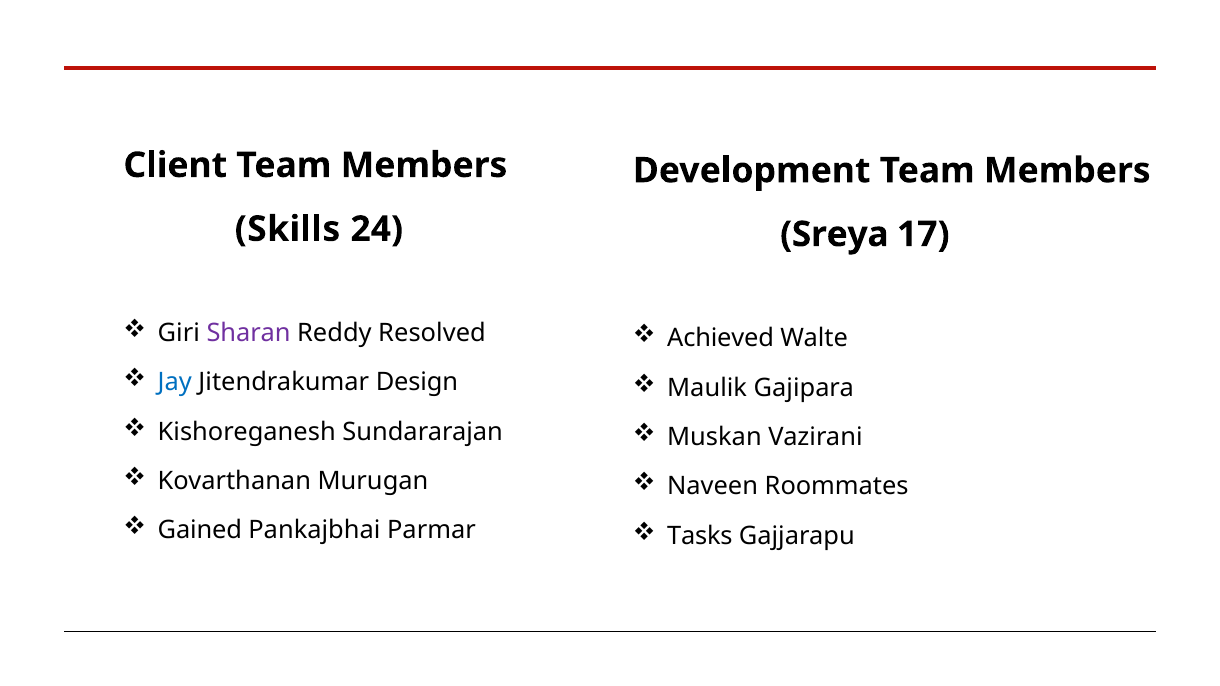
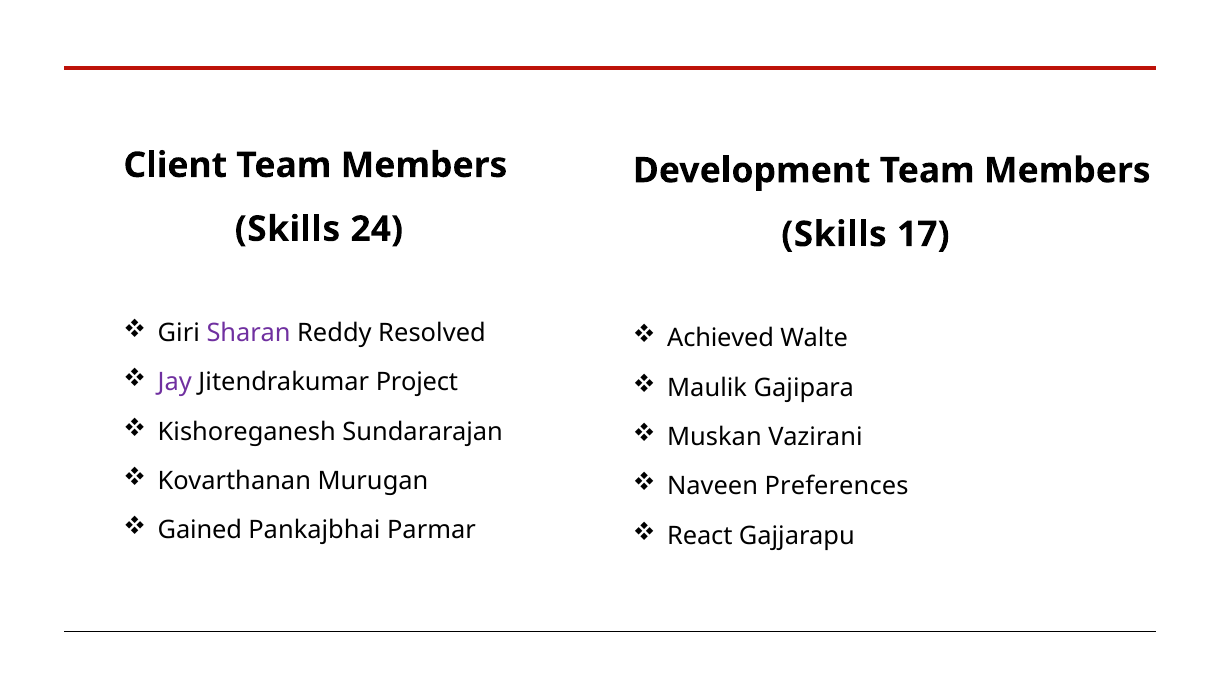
Sreya: Sreya -> Skills (834, 234)
Jay colour: blue -> purple (175, 383)
Design: Design -> Project (417, 383)
Roommates: Roommates -> Preferences (837, 487)
Tasks: Tasks -> React (700, 536)
